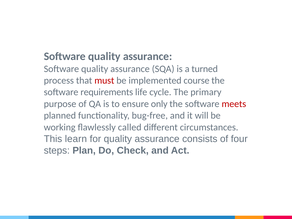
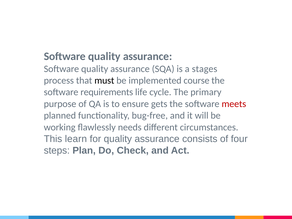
turned: turned -> stages (205, 69)
must colour: red -> black (104, 81)
only: only -> gets (159, 104)
called: called -> needs (130, 127)
